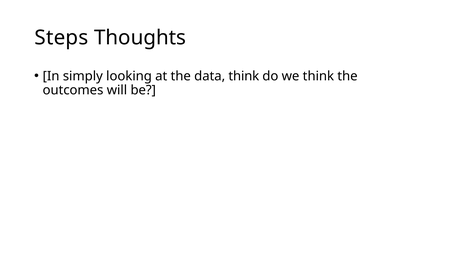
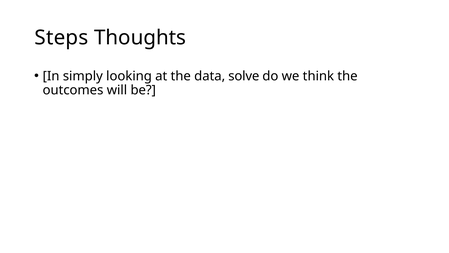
data think: think -> solve (244, 76)
